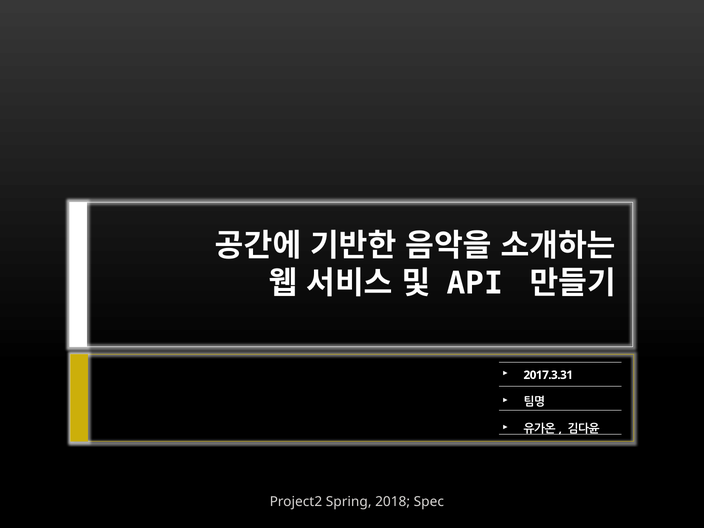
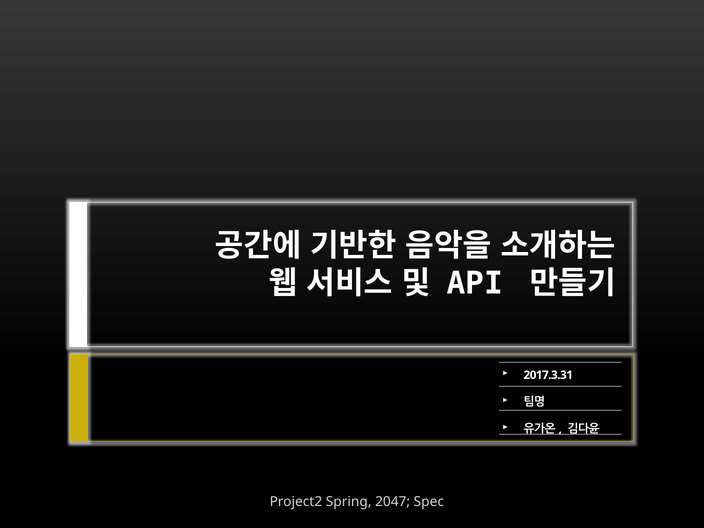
2018: 2018 -> 2047 (393, 502)
